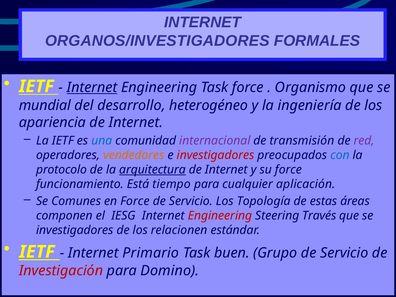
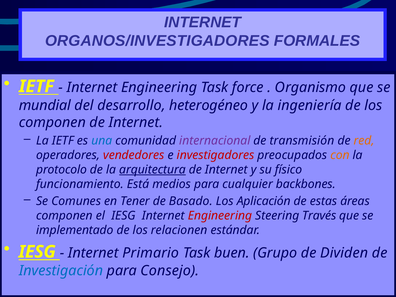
Internet underline: present -> none (92, 87)
apariencia: apariencia -> componen (52, 122)
red colour: purple -> orange (364, 141)
vendedores colour: orange -> red (134, 155)
con colour: blue -> orange (340, 155)
su force: force -> físico (289, 170)
tiempo: tiempo -> medios (172, 184)
aplicación: aplicación -> backbones (306, 184)
en Force: Force -> Tener (135, 201)
Servicio: Servicio -> Basado (191, 201)
Topología: Topología -> Aplicación (264, 201)
investigadores: investigadores -> implementado (75, 230)
IETF: IETF -> IESG (37, 252)
Grupo de Servicio: Servicio -> Dividen (344, 253)
Investigación colour: red -> blue (61, 271)
Domino: Domino -> Consejo (170, 271)
